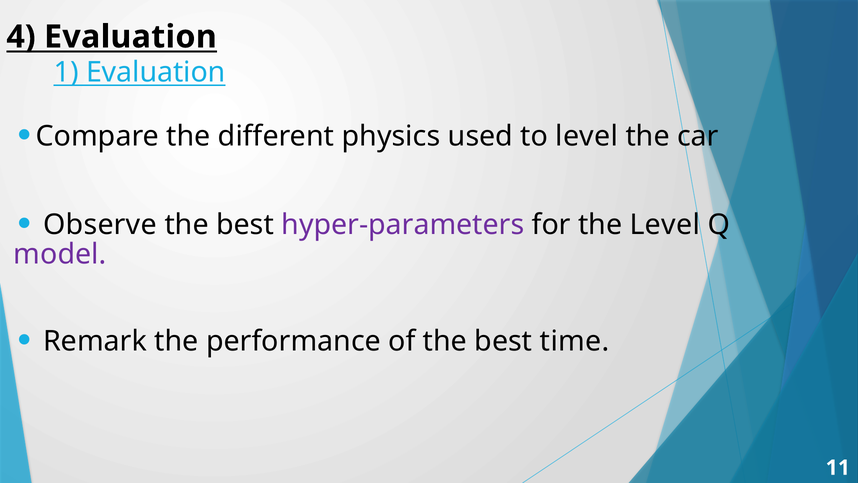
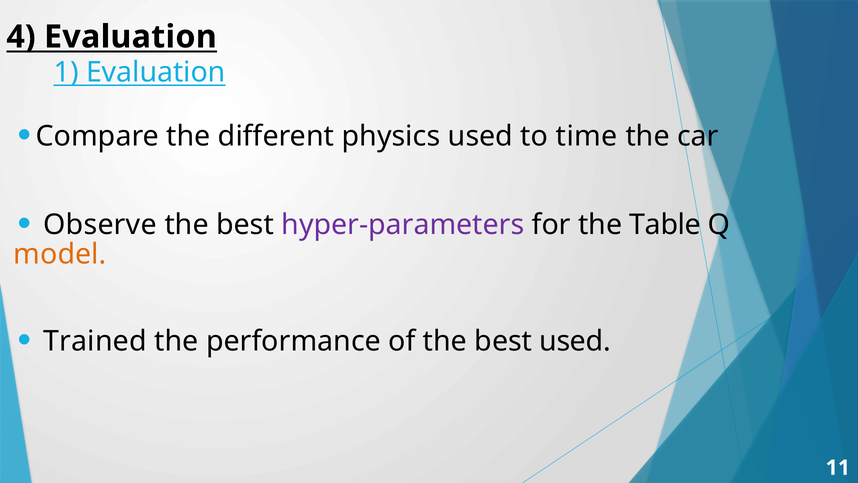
to level: level -> time (587, 136)
the Level: Level -> Table (665, 225)
model colour: purple -> orange (60, 254)
Remark: Remark -> Trained (95, 341)
best time: time -> used (575, 341)
